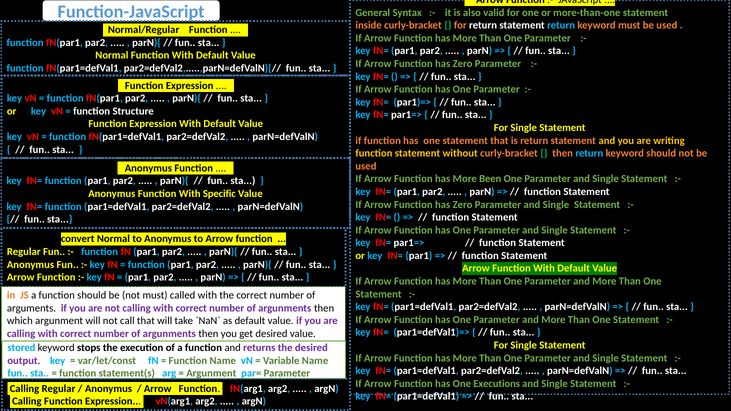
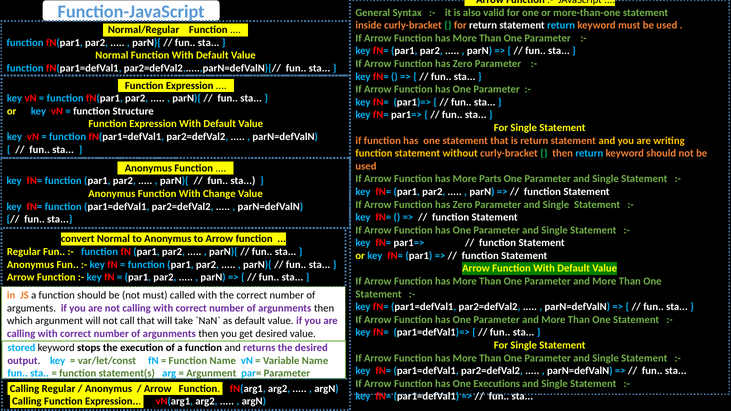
Been: Been -> Parts (490, 179)
Specific: Specific -> Change (219, 194)
